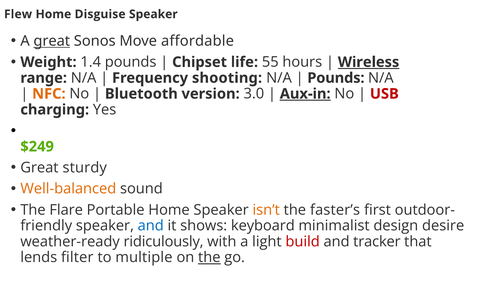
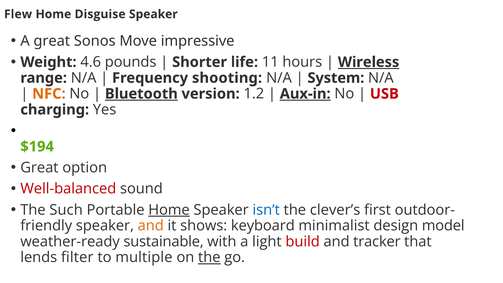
great underline: present -> none (52, 41)
affordable: affordable -> impressive (198, 41)
1.4: 1.4 -> 4.6 (91, 62)
Chipset: Chipset -> Shorter (200, 62)
55: 55 -> 11 (270, 62)
Pounds: Pounds -> System (336, 78)
Bluetooth underline: none -> present (141, 94)
3.0: 3.0 -> 1.2 (254, 94)
$249: $249 -> $194 (37, 147)
sturdy: sturdy -> option (85, 168)
Well-balanced colour: orange -> red (68, 189)
Flare: Flare -> Such (66, 210)
Home underline: none -> present (169, 210)
isn’t colour: orange -> blue (266, 210)
faster’s: faster’s -> clever’s (335, 210)
and colour: blue -> orange (151, 226)
desire: desire -> model (443, 226)
ridiculously: ridiculously -> sustainable (164, 242)
